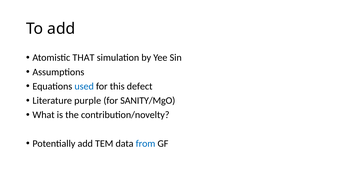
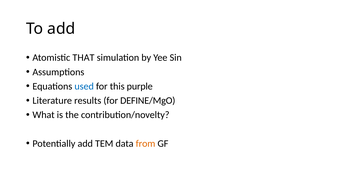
defect: defect -> purple (140, 87)
purple: purple -> results (88, 101)
SANITY/MgO: SANITY/MgO -> DEFINE/MgO (148, 101)
from colour: blue -> orange (146, 144)
